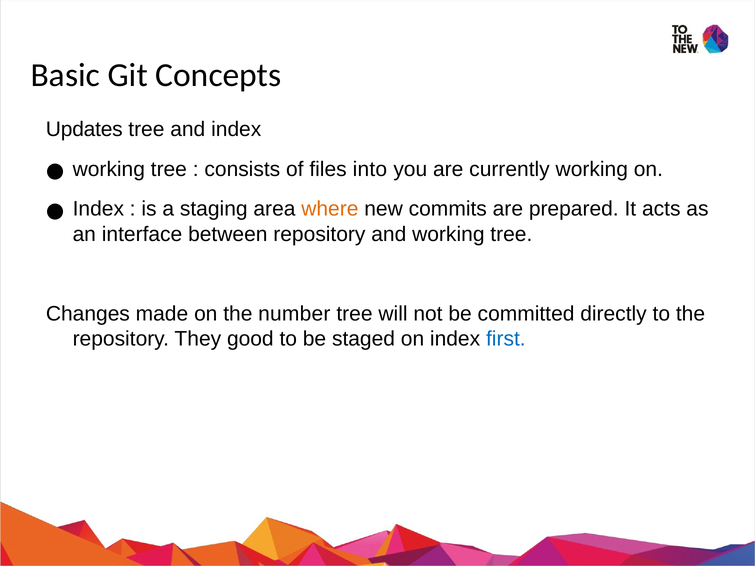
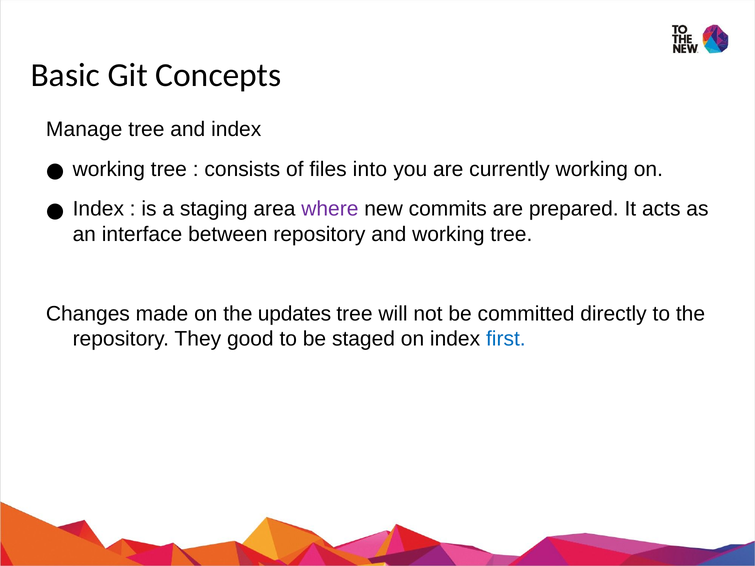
Updates: Updates -> Manage (84, 129)
where colour: orange -> purple (330, 209)
number: number -> updates (295, 314)
